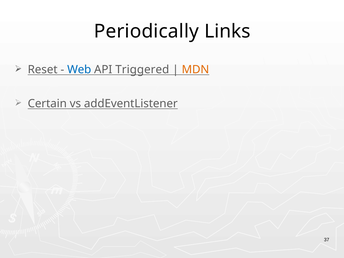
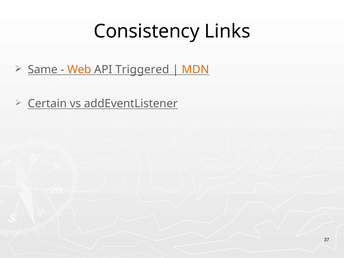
Periodically: Periodically -> Consistency (147, 31)
Reset: Reset -> Same (43, 70)
Web colour: blue -> orange (79, 70)
